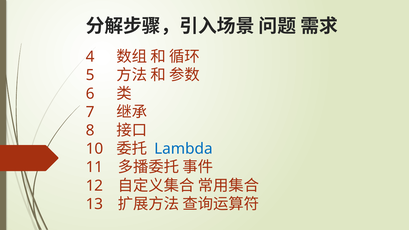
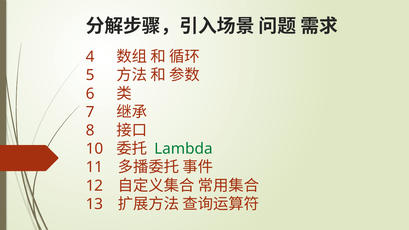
Lambda colour: blue -> green (183, 149)
